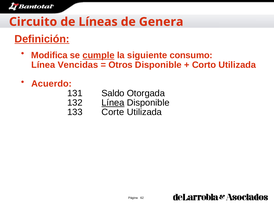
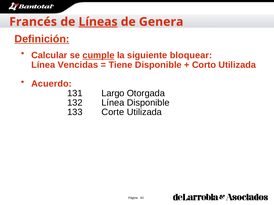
Circuito: Circuito -> Francés (33, 22)
Líneas underline: none -> present (98, 22)
Modifica: Modifica -> Calcular (49, 55)
consumo: consumo -> bloquear (191, 55)
Otros: Otros -> Tiene (121, 65)
Saldo: Saldo -> Largo (113, 93)
Línea underline: present -> none (113, 103)
